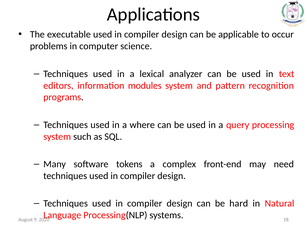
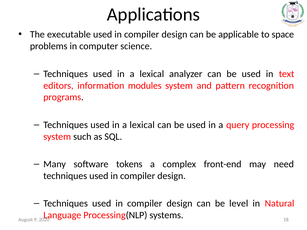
occur: occur -> space (283, 34)
where: where -> lexical (142, 125)
hard: hard -> level (239, 204)
